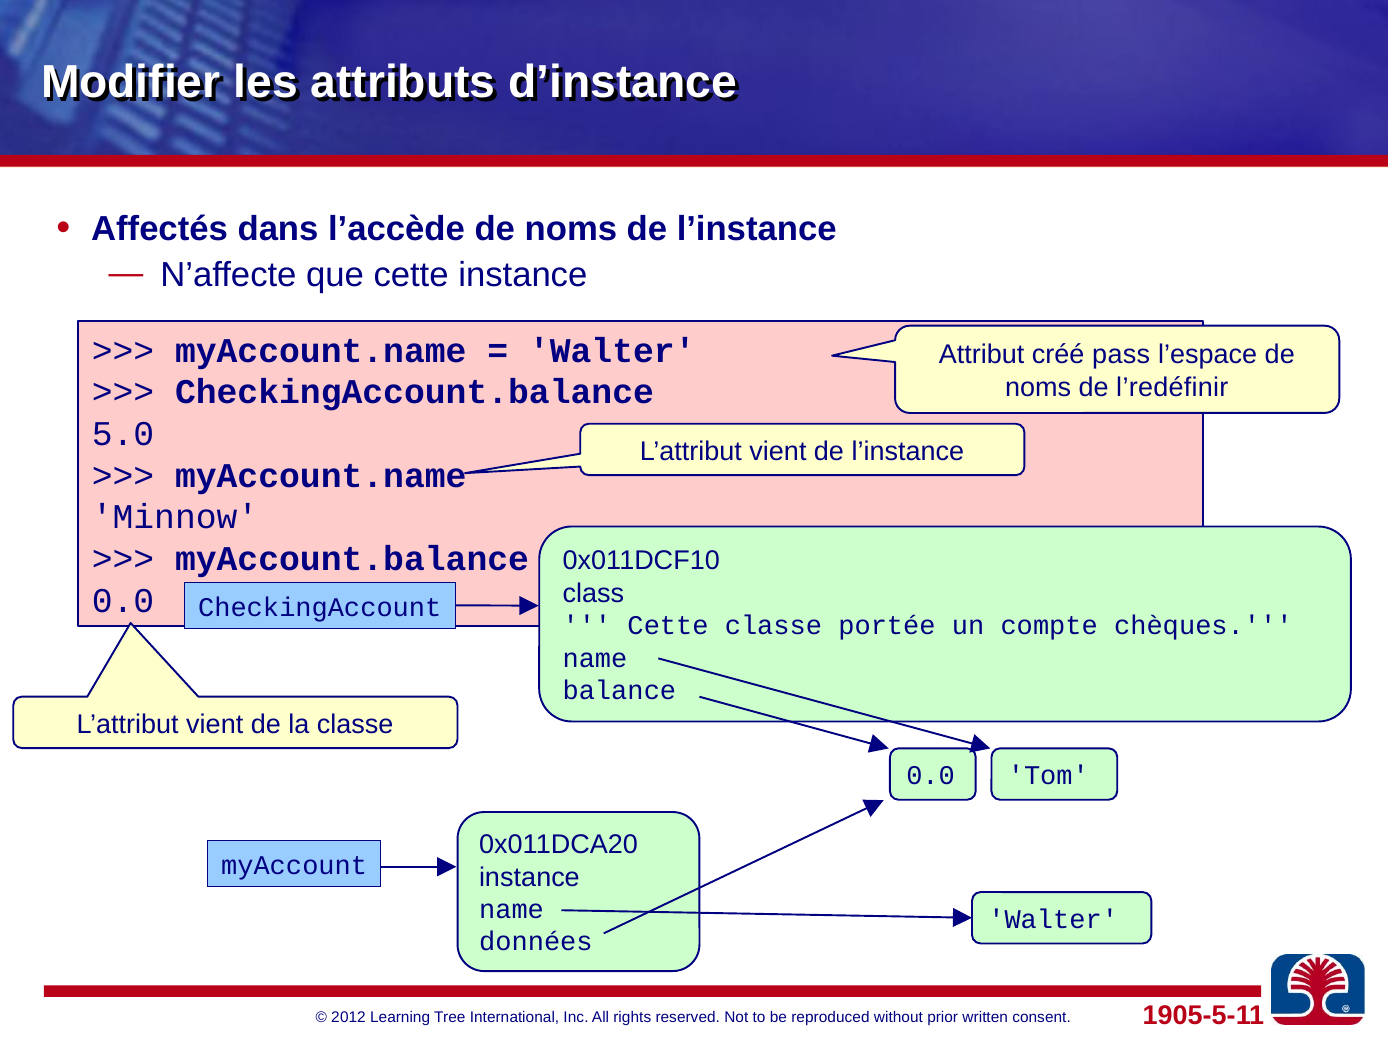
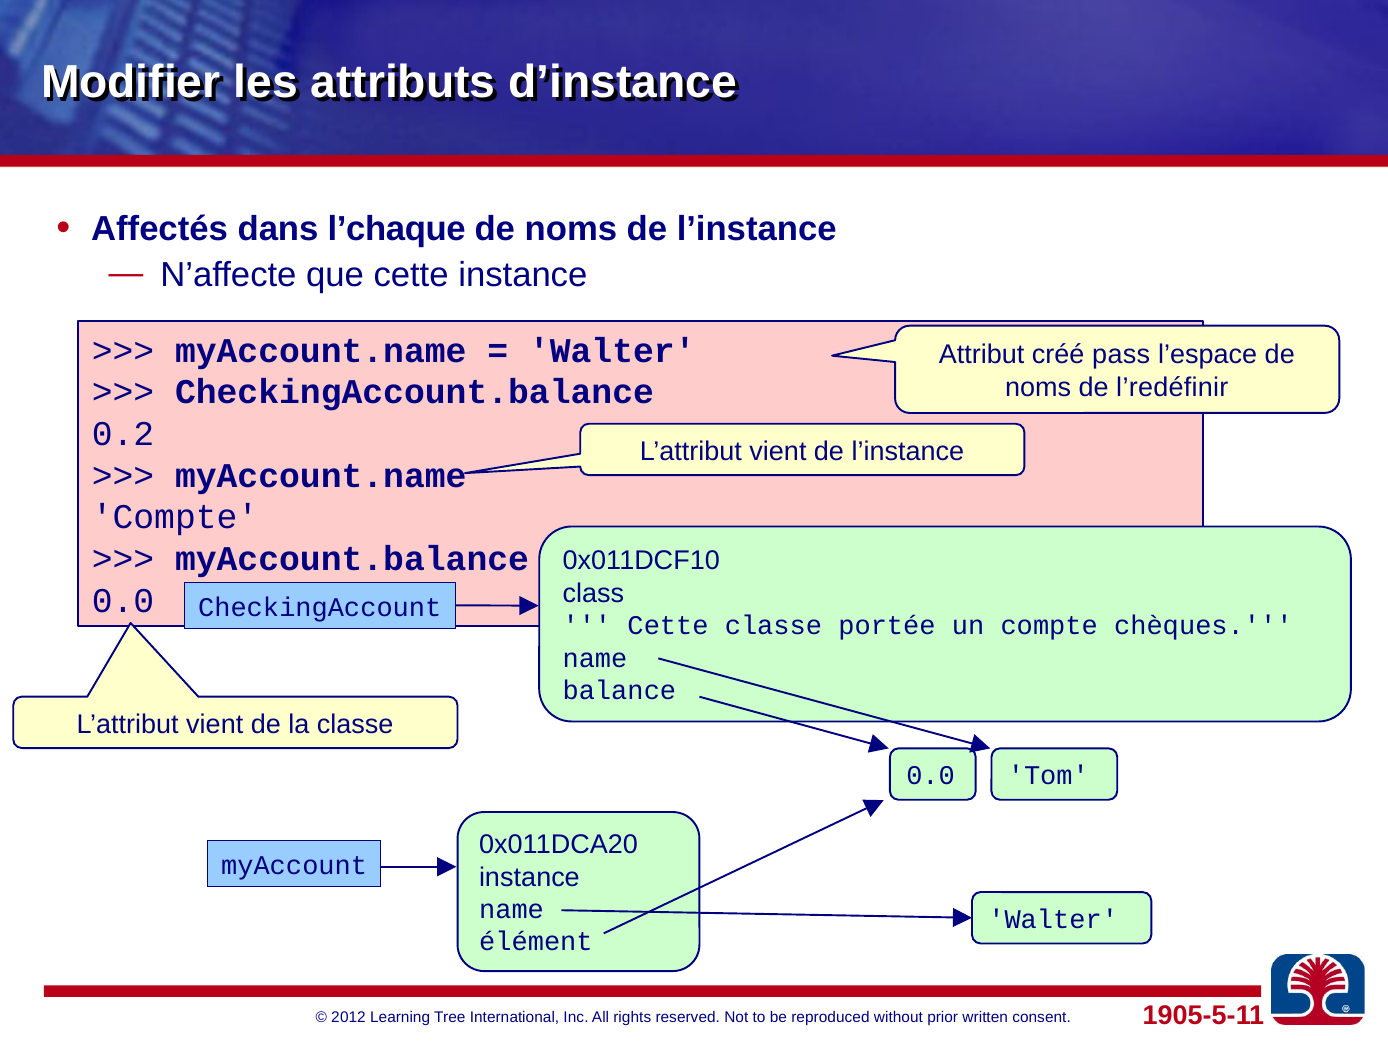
l’accède: l’accède -> l’chaque (397, 229)
5.0: 5.0 -> 0.2 (123, 434)
Minnow: Minnow -> Compte (175, 517)
données: données -> élément (536, 942)
